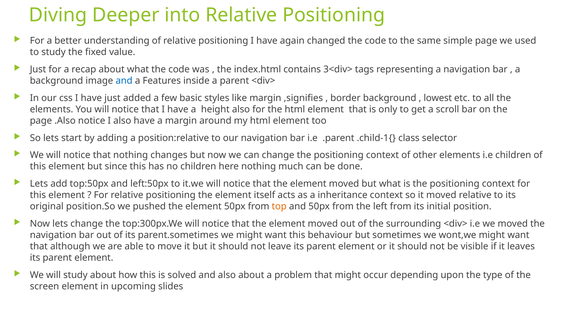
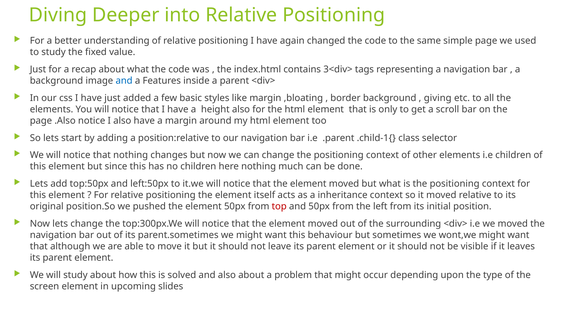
,signifies: ,signifies -> ,bloating (303, 98)
lowest: lowest -> giving (438, 98)
top colour: orange -> red (279, 206)
